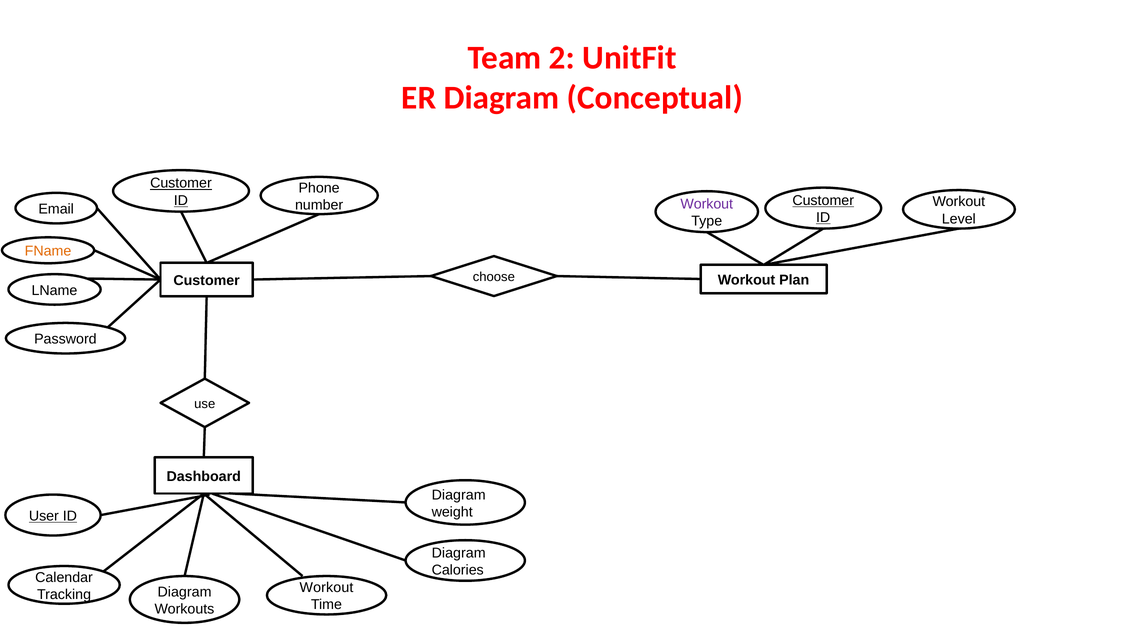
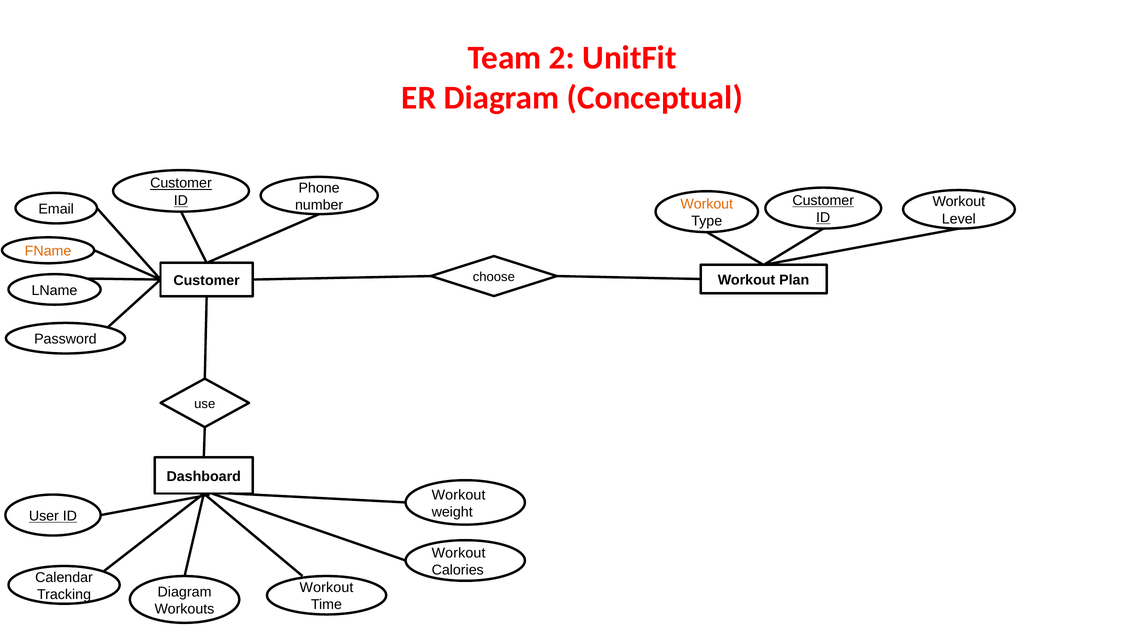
Workout colour: purple -> orange (707, 204)
Diagram: Diagram -> Workout (459, 495)
Diagram: Diagram -> Workout (459, 553)
